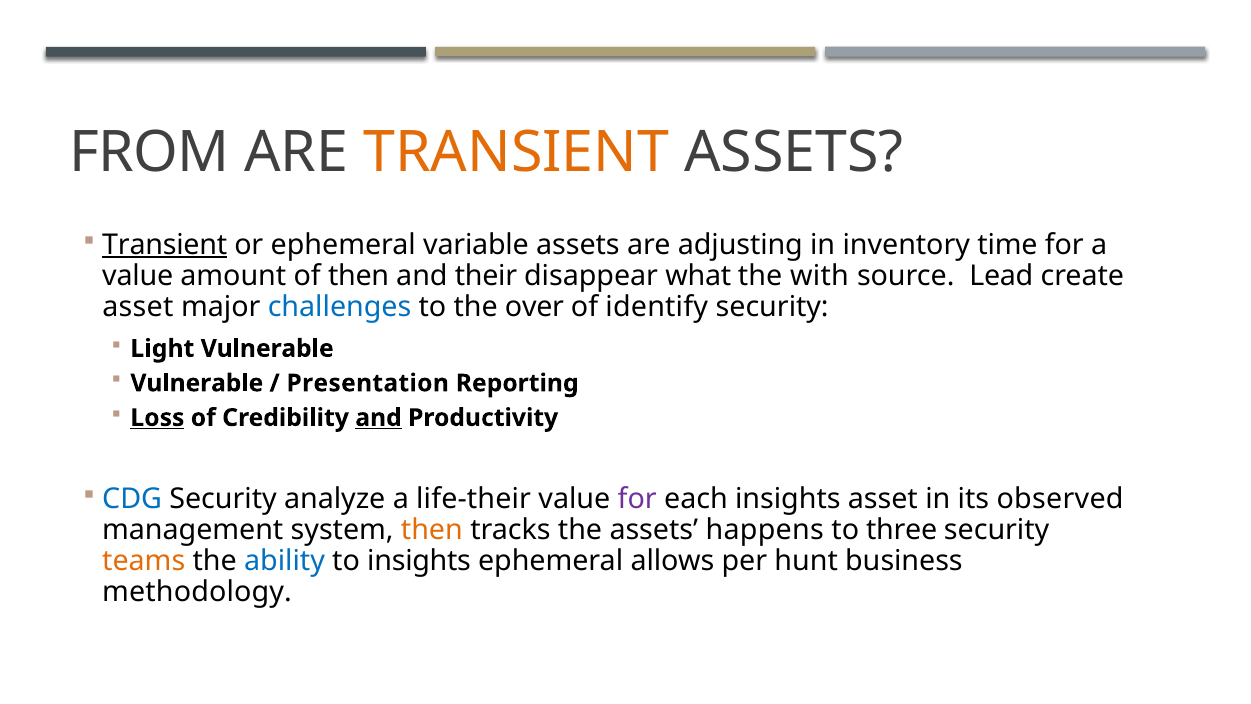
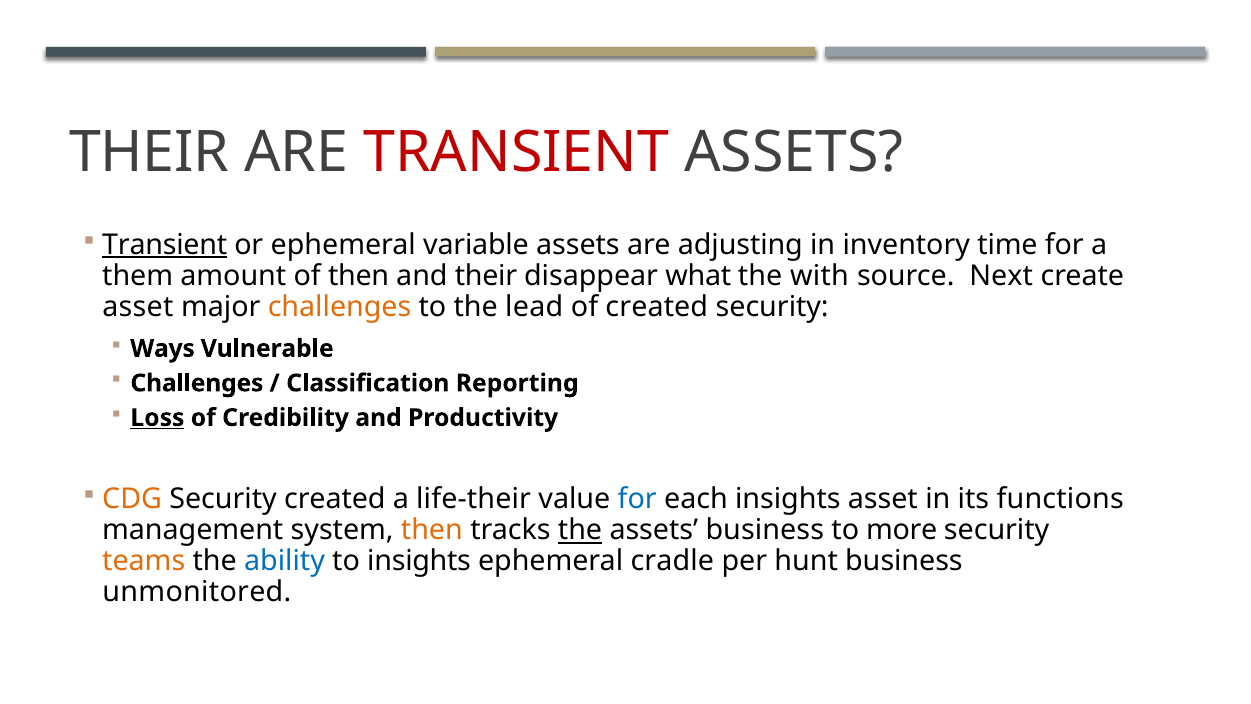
FROM: FROM -> THEIR (149, 153)
TRANSIENT colour: orange -> red (516, 153)
value: value -> them (138, 276)
Lead: Lead -> Next (1001, 276)
challenges colour: blue -> orange (340, 307)
over: over -> lead (534, 307)
of identify: identify -> created (657, 307)
Light: Light -> Ways (163, 348)
Vulnerable: Vulnerable -> Challenges (197, 383)
Presentation: Presentation -> Classification (368, 383)
and underline: present -> none (378, 418)
CDG colour: blue -> orange (132, 499)
Security analyze: analyze -> created (335, 499)
for colour: purple -> blue (637, 499)
observed: observed -> functions (1060, 499)
the underline: none -> present (580, 530)
assets happens: happens -> business (765, 530)
three: three -> more (902, 530)
allows: allows -> cradle (672, 561)
methodology: methodology -> unmonitored (197, 592)
